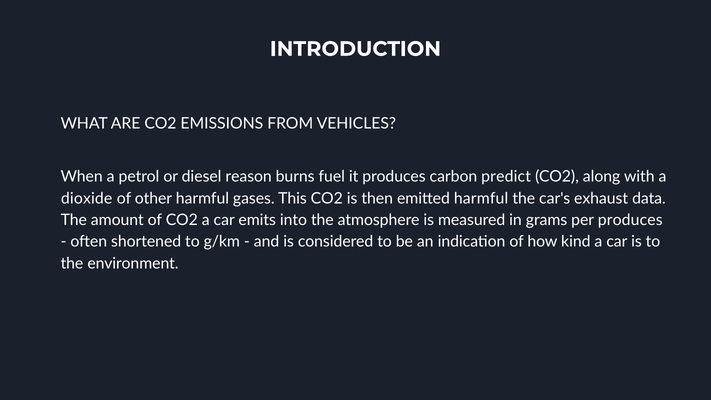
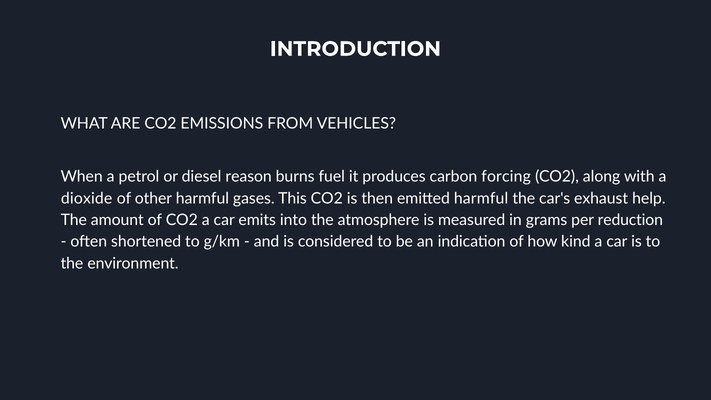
predict: predict -> forcing (506, 177)
data: data -> help (649, 198)
per produces: produces -> reduction (630, 220)
